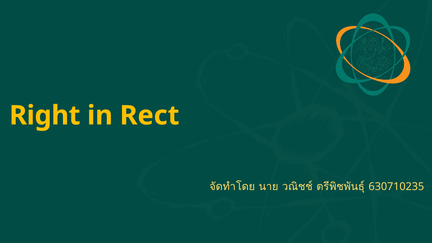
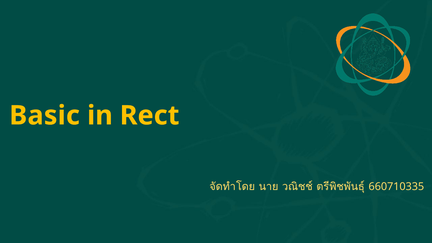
Right: Right -> Basic (45, 116)
630710235: 630710235 -> 660710335 (396, 187)
